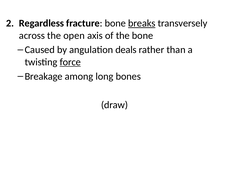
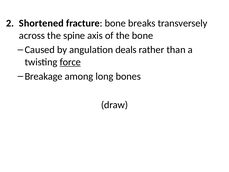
Regardless: Regardless -> Shortened (41, 23)
breaks underline: present -> none (142, 23)
open: open -> spine (74, 35)
